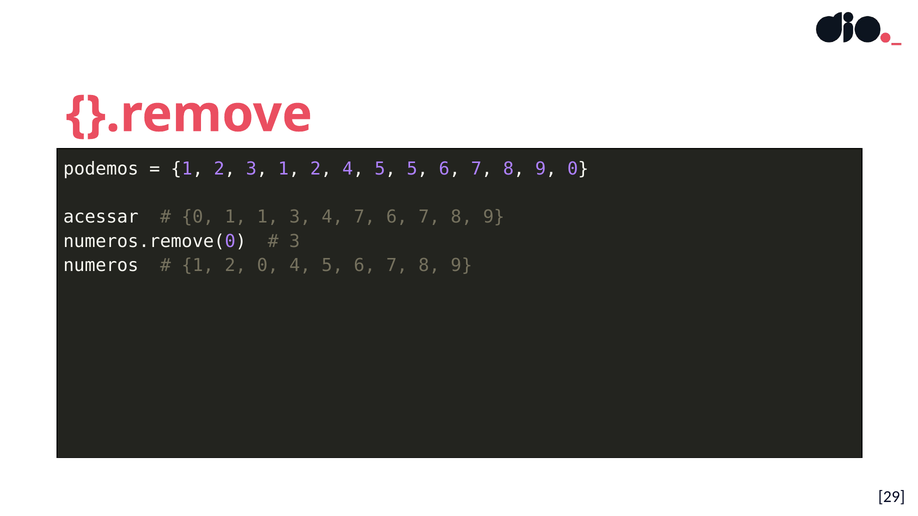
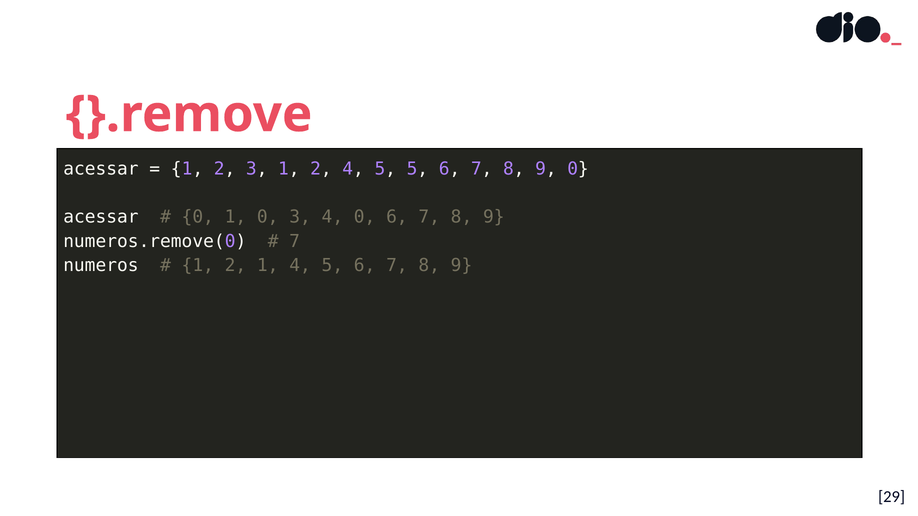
podemos: podemos -> acessar (101, 169)
1 1: 1 -> 0 (268, 217)
4 7: 7 -> 0 (365, 217)
3: 3 -> 7 (295, 241)
2 0: 0 -> 1 (268, 265)
